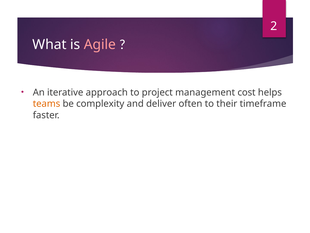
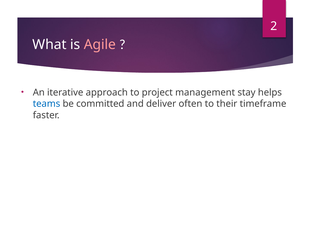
cost: cost -> stay (247, 92)
teams colour: orange -> blue (47, 104)
complexity: complexity -> committed (100, 104)
